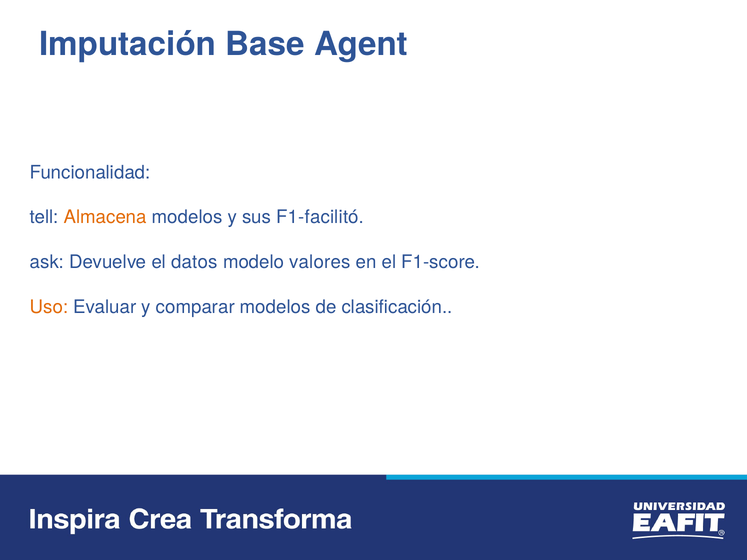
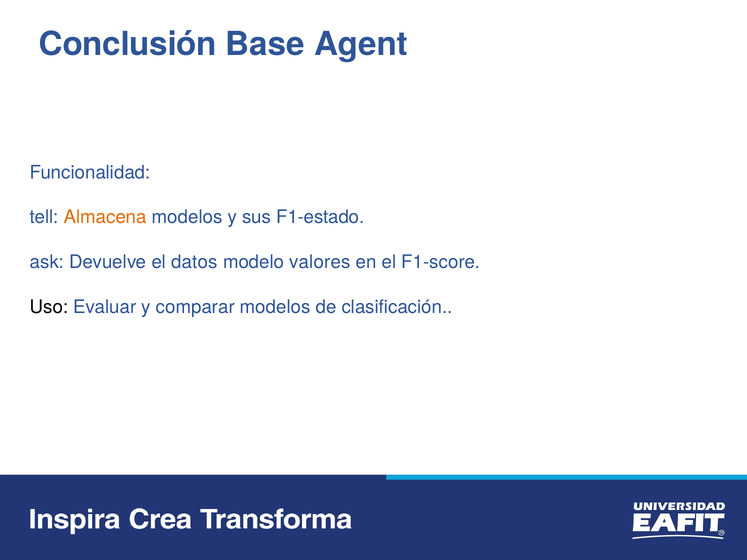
Imputación: Imputación -> Conclusión (128, 44)
F1-facilitó: F1-facilitó -> F1-estado (320, 217)
Uso colour: orange -> black (49, 307)
